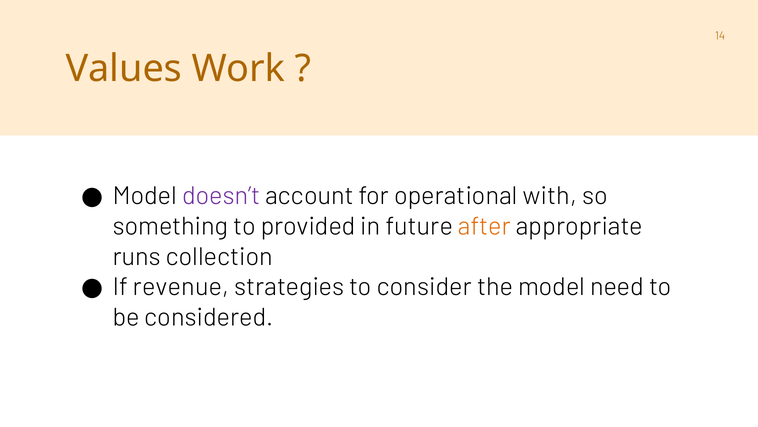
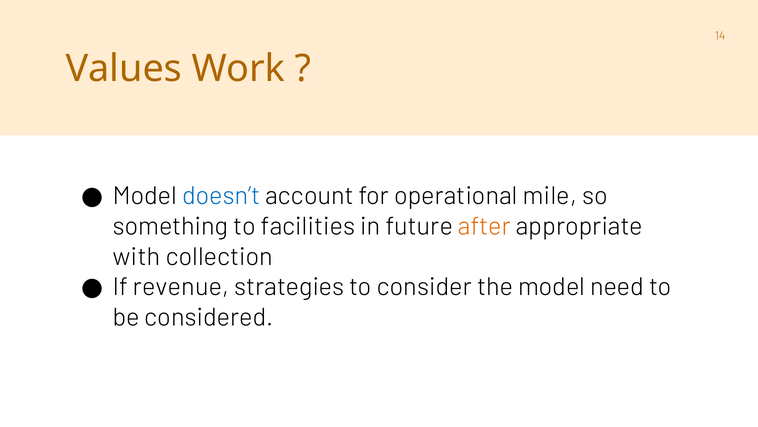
doesn’t colour: purple -> blue (221, 196)
with: with -> mile (550, 196)
provided: provided -> facilities (308, 226)
runs: runs -> with (137, 256)
